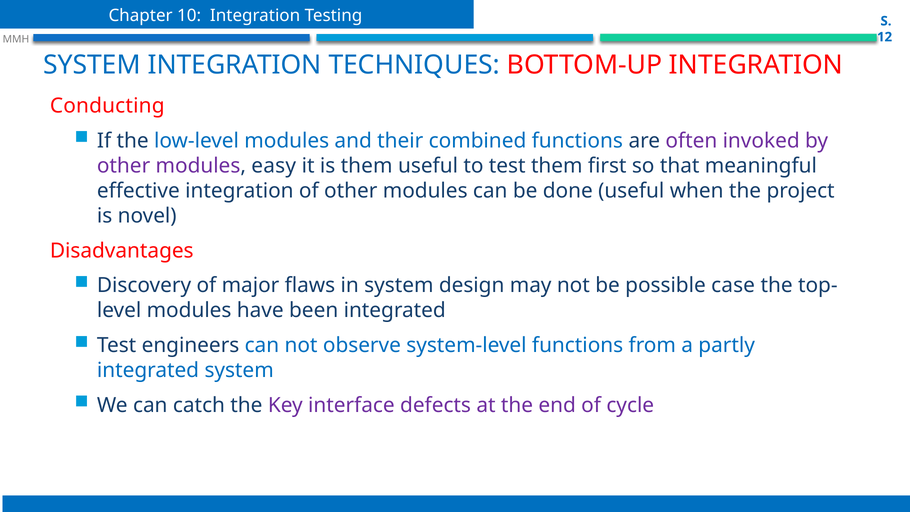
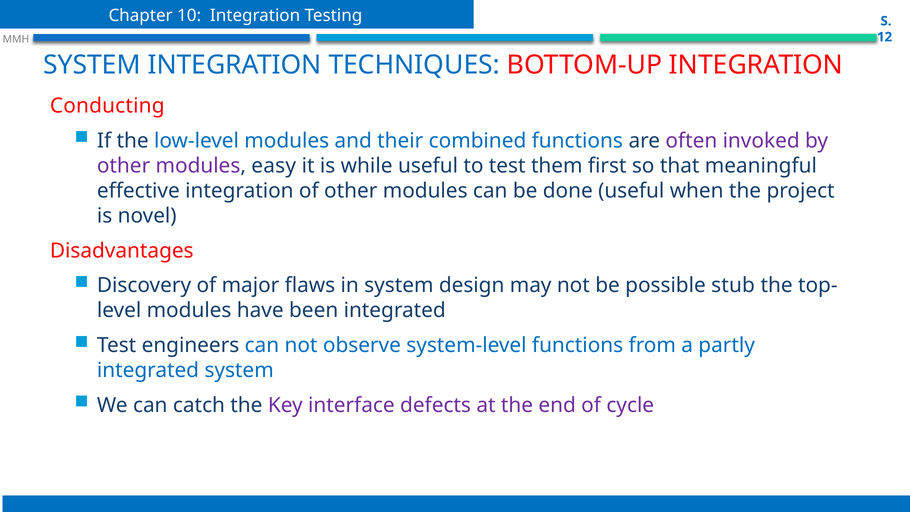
is them: them -> while (367, 166)
case: case -> stub (733, 285)
